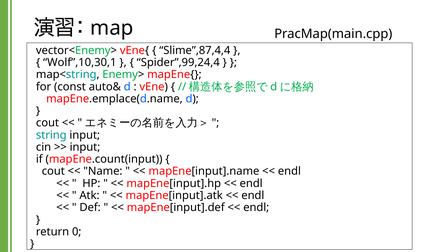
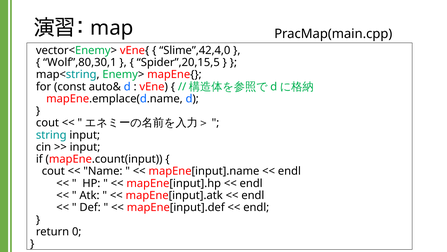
Slime”,87,4,4: Slime”,87,4,4 -> Slime”,42,4,0 (195, 50)
Wolf”,10,30,1: Wolf”,10,30,1 -> Wolf”,80,30,1 (80, 62)
Spider”,99,24,4: Spider”,99,24,4 -> Spider”,20,15,5 (178, 62)
